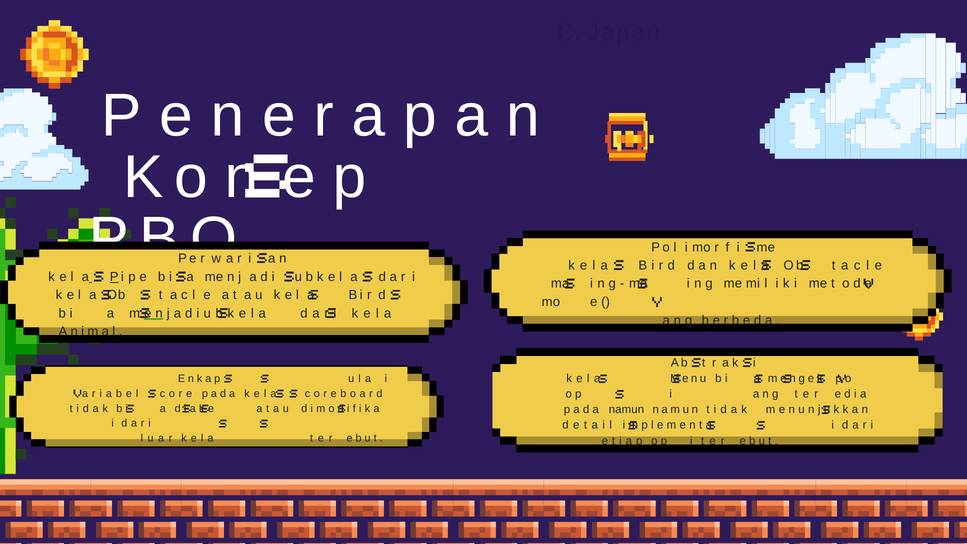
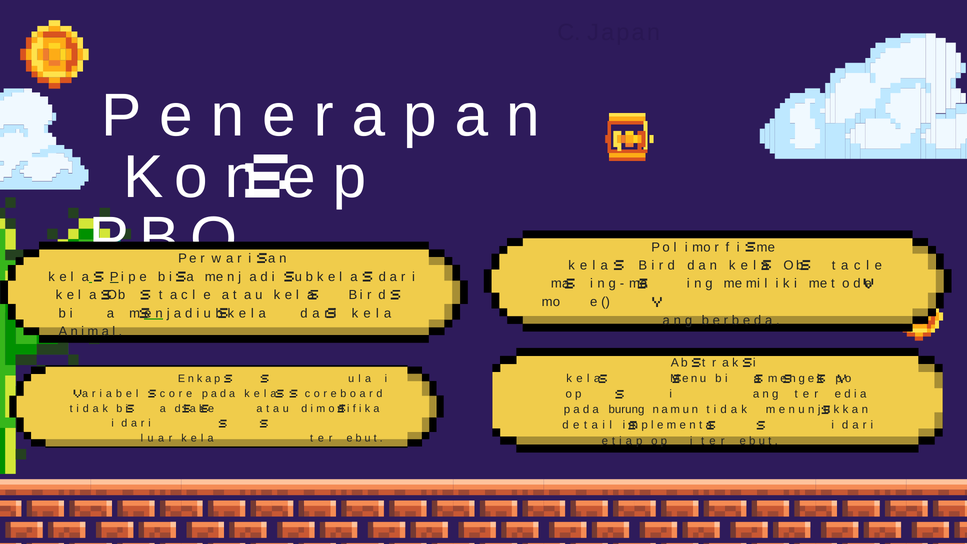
a namun: namun -> burung (626, 410)
